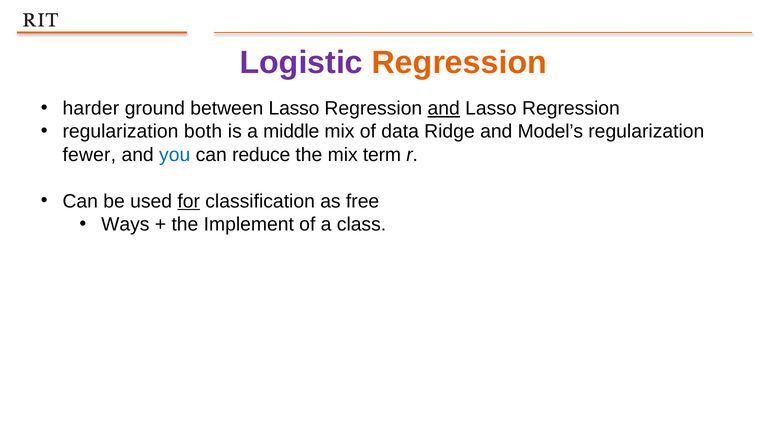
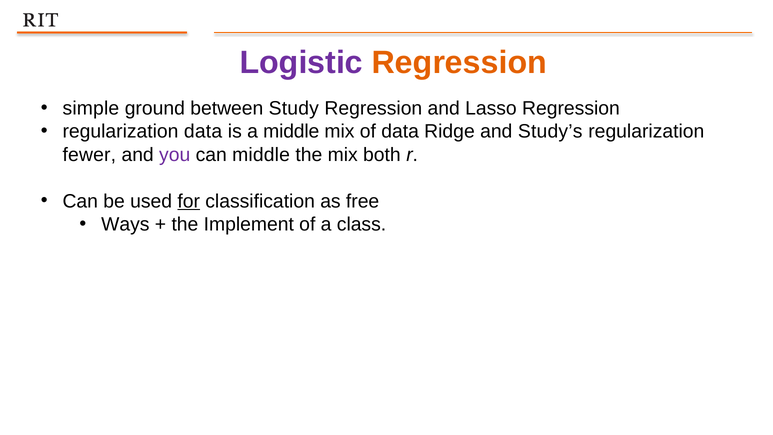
harder: harder -> simple (91, 108)
between Lasso: Lasso -> Study (294, 108)
and underline: present -> none (444, 108)
regularization both: both -> data (203, 132)
Model’s: Model’s -> Study’s (550, 132)
you colour: blue -> purple (175, 155)
can reduce: reduce -> middle (261, 155)
term: term -> both (382, 155)
